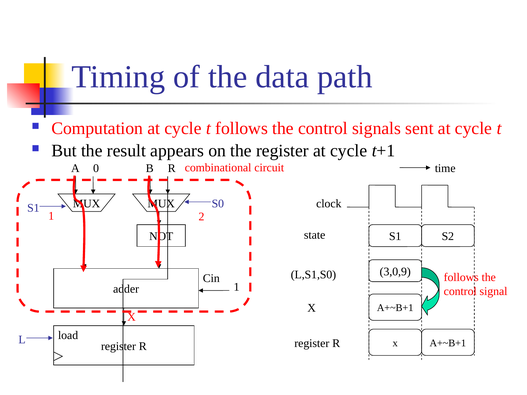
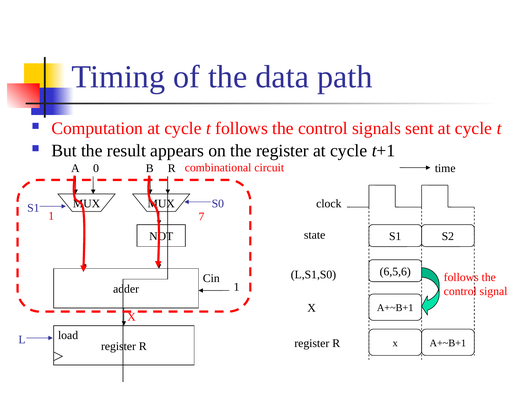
2: 2 -> 7 (201, 217)
3,0,9: 3,0,9 -> 6,5,6 (395, 272)
